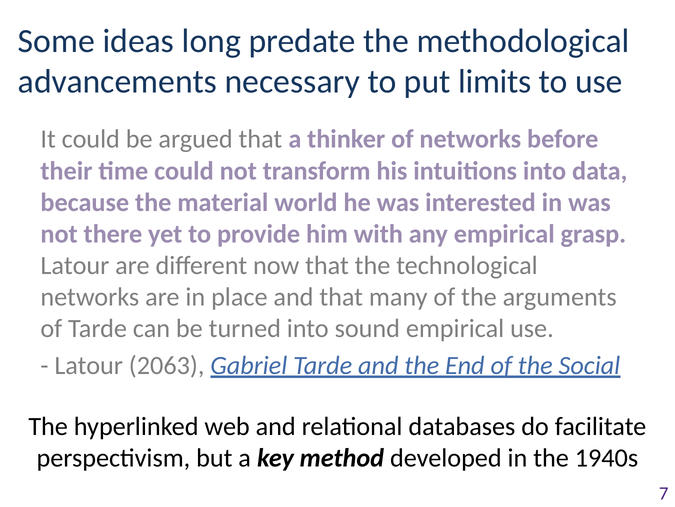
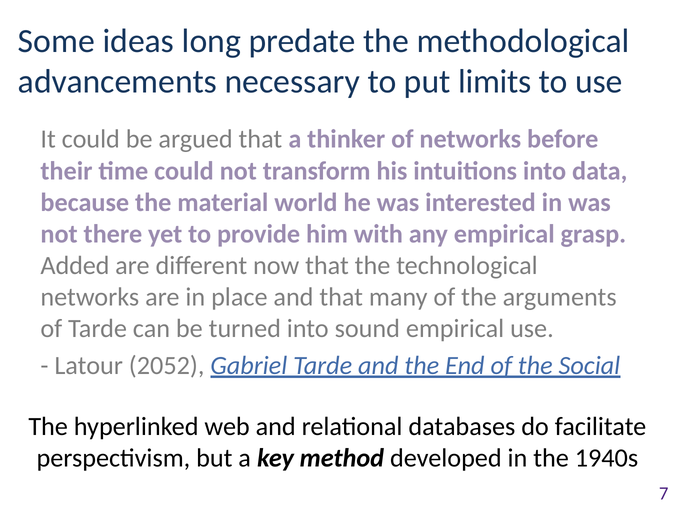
Latour: Latour -> Added (75, 265)
2063: 2063 -> 2052 (167, 365)
